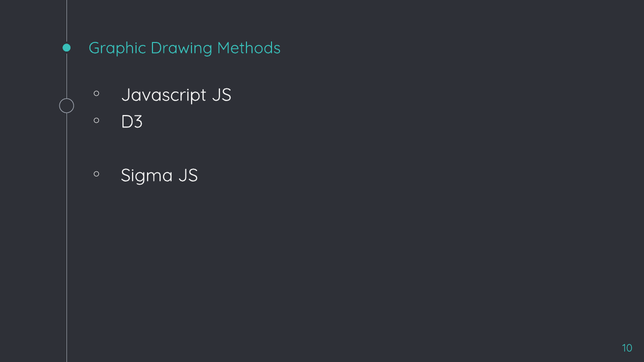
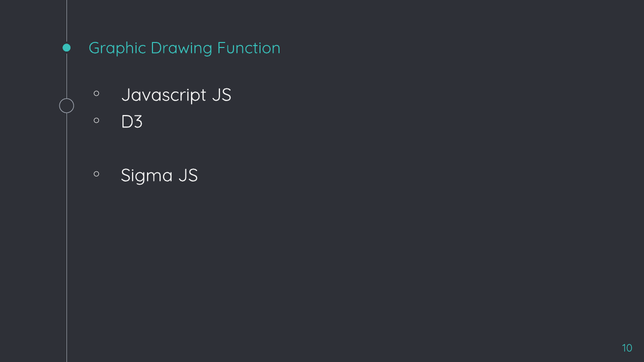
Methods: Methods -> Function (249, 48)
